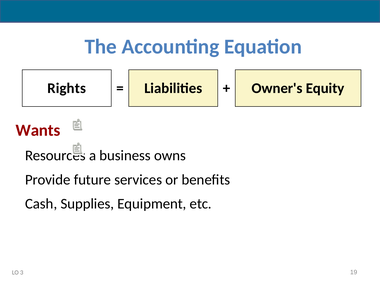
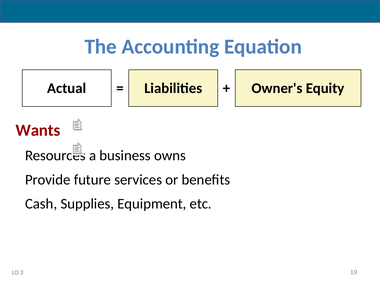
Rights: Rights -> Actual (67, 88)
